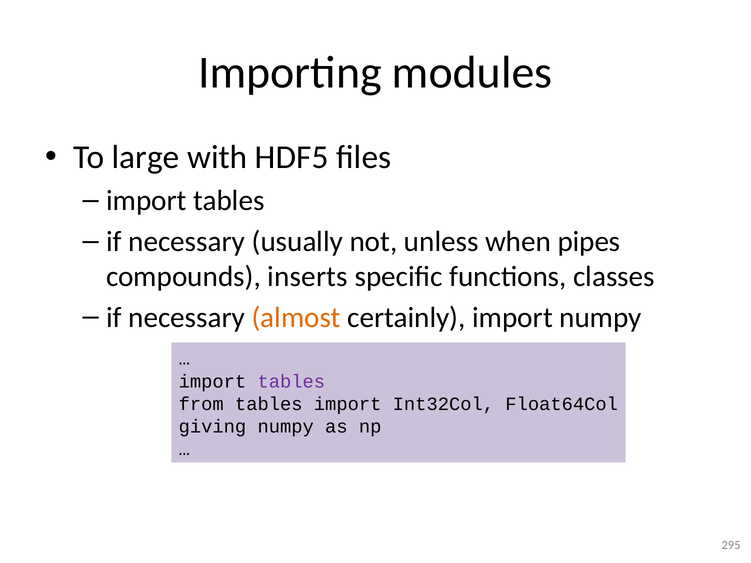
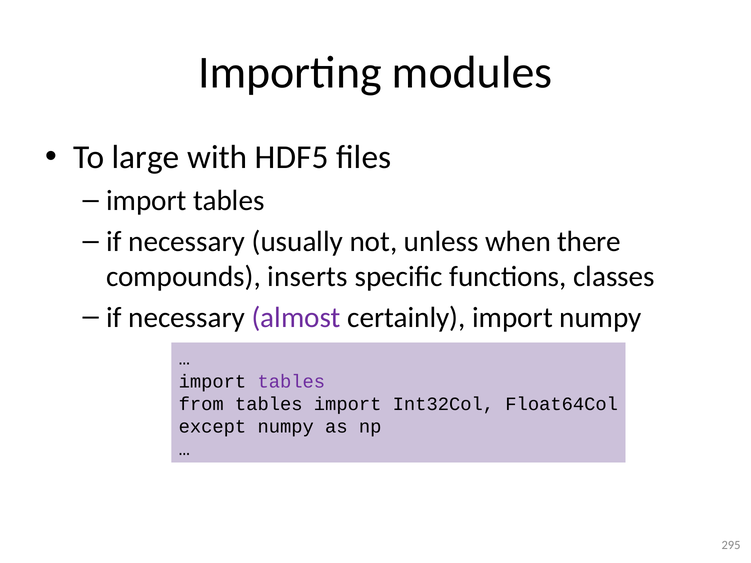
pipes: pipes -> there (589, 242)
almost colour: orange -> purple (296, 318)
giving: giving -> except (212, 427)
